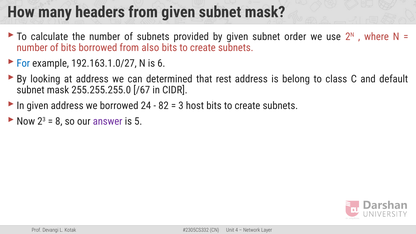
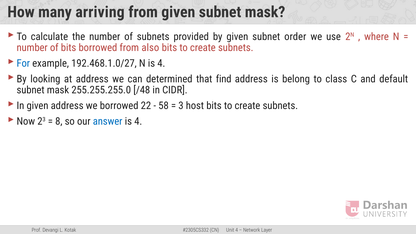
headers: headers -> arriving (100, 12)
192.163.1.0/27: 192.163.1.0/27 -> 192.468.1.0/27 (104, 63)
N is 6: 6 -> 4 (161, 63)
rest: rest -> find (224, 79)
/67: /67 -> /48 (142, 90)
24: 24 -> 22 (146, 106)
82: 82 -> 58 (164, 106)
answer colour: purple -> blue (108, 121)
5: 5 -> 4 (138, 121)
